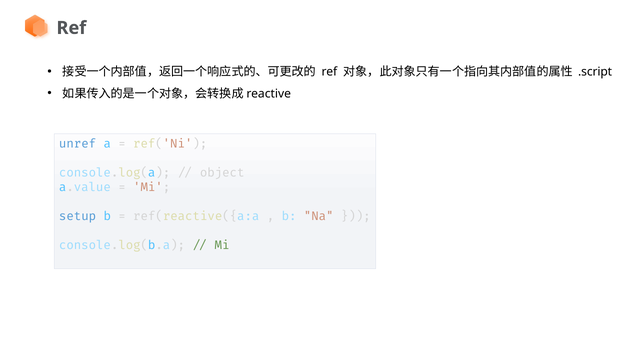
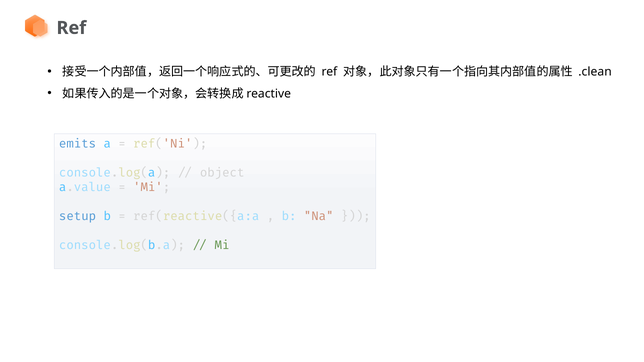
.script: .script -> .clean (595, 72)
unref: unref -> emits (78, 144)
